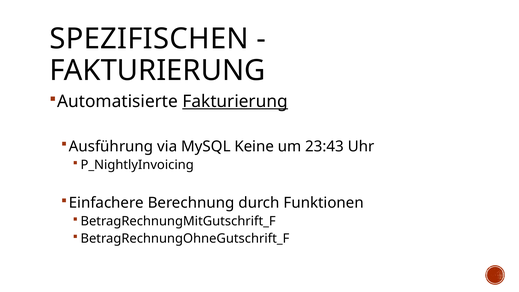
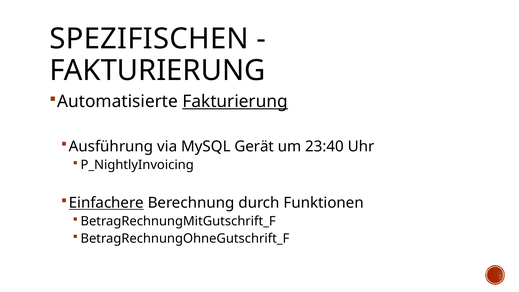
Keine: Keine -> Gerät (254, 146)
23:43: 23:43 -> 23:40 (325, 146)
Einfachere underline: none -> present (106, 203)
